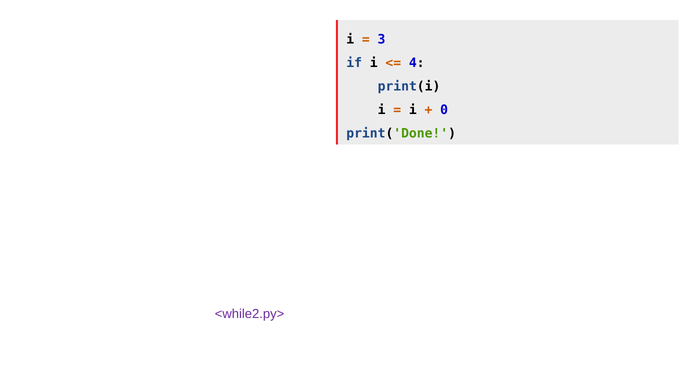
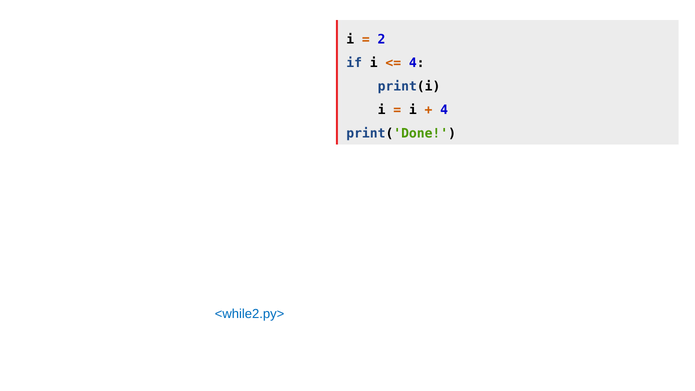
3: 3 -> 2 (382, 40)
0: 0 -> 4 (444, 110)
<while2.py> colour: purple -> blue (250, 314)
